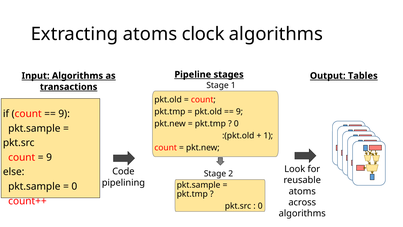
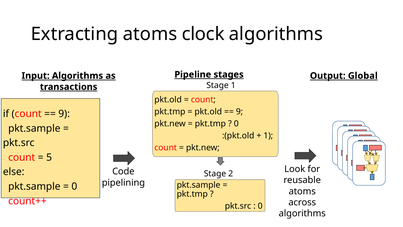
Tables: Tables -> Global (363, 76)
9: 9 -> 5 (49, 157)
